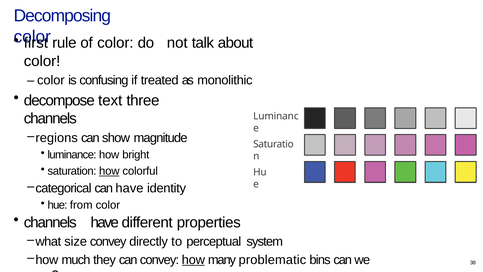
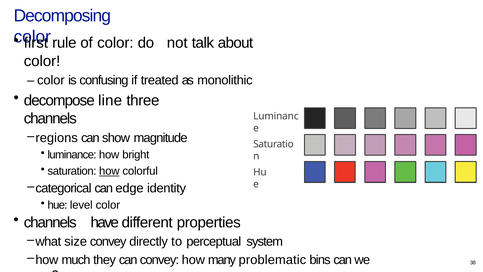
text: text -> line (110, 100)
can have: have -> edge (130, 188)
from: from -> level (81, 205)
how underline: present -> none (193, 260)
